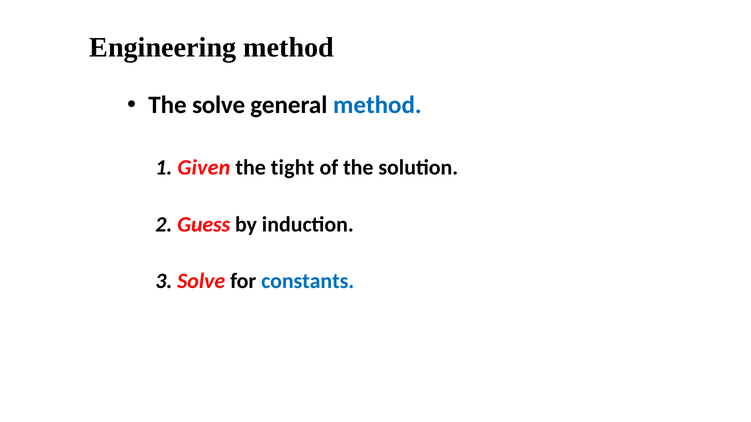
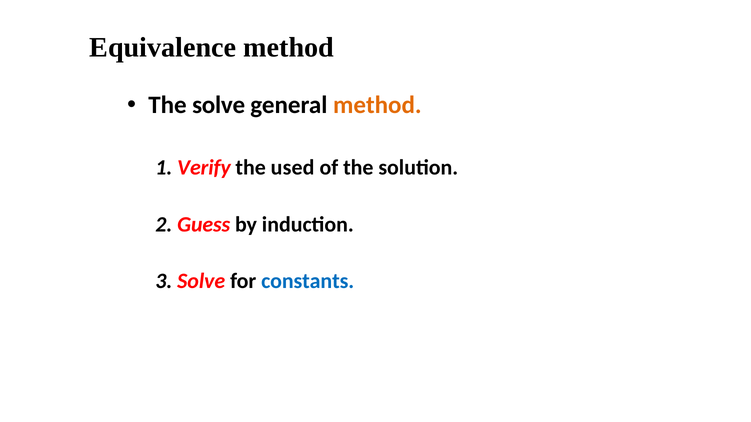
Engineering: Engineering -> Equivalence (163, 47)
method colour: blue -> orange (377, 105)
Given: Given -> Verify (204, 168)
tight: tight -> used (293, 168)
